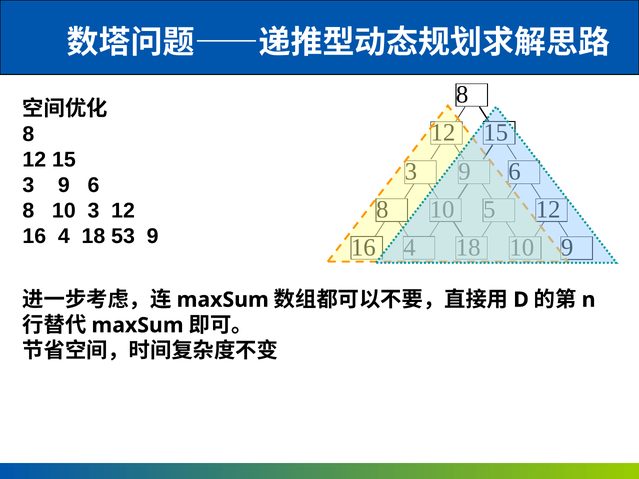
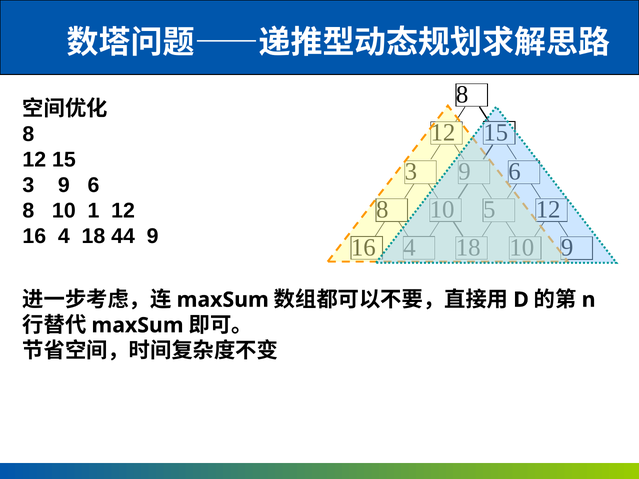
10 3: 3 -> 1 (93, 211)
53: 53 -> 44 (123, 236)
